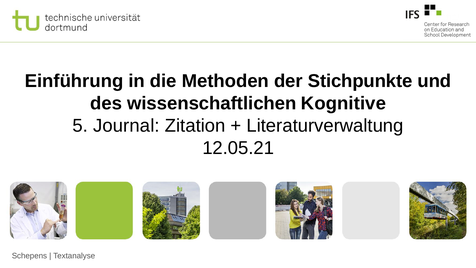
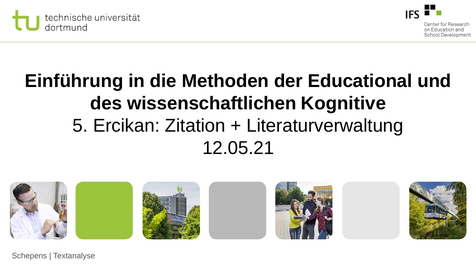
Stichpunkte: Stichpunkte -> Educational (360, 81)
Journal: Journal -> Ercikan (126, 126)
